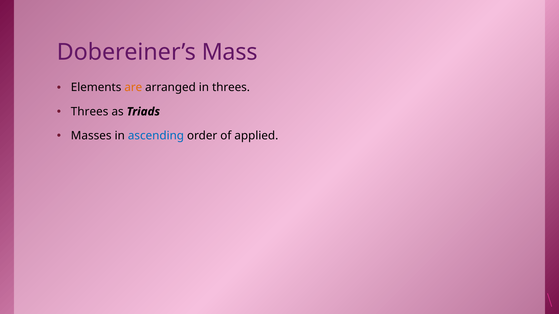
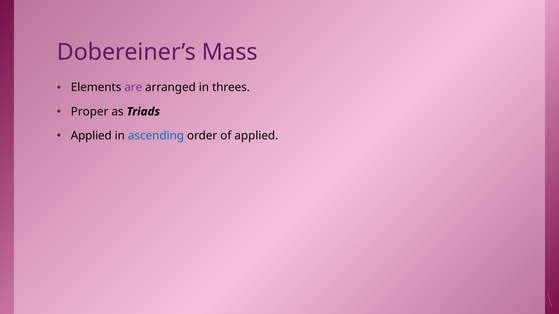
are colour: orange -> purple (133, 88)
Threes: Threes -> Proper (90, 112)
Masses: Masses -> Applied (91, 136)
